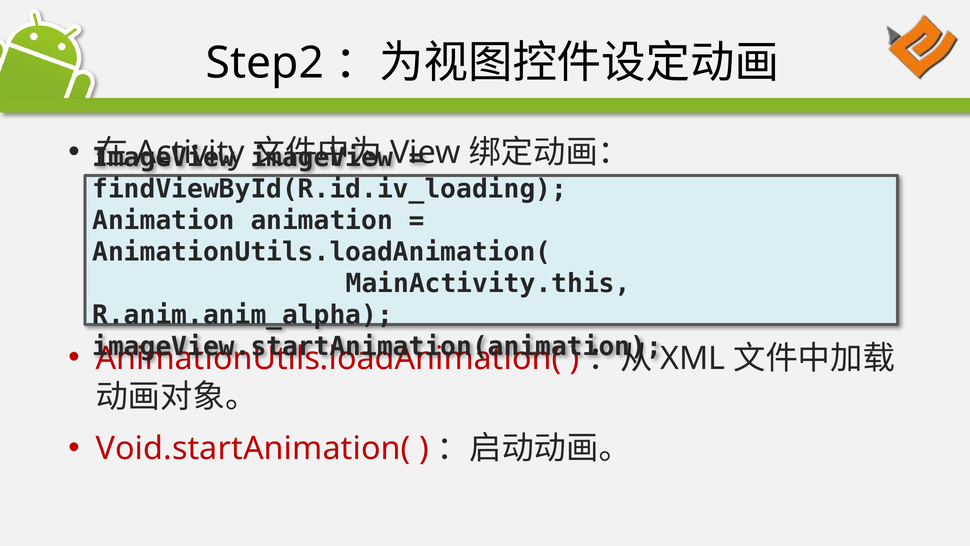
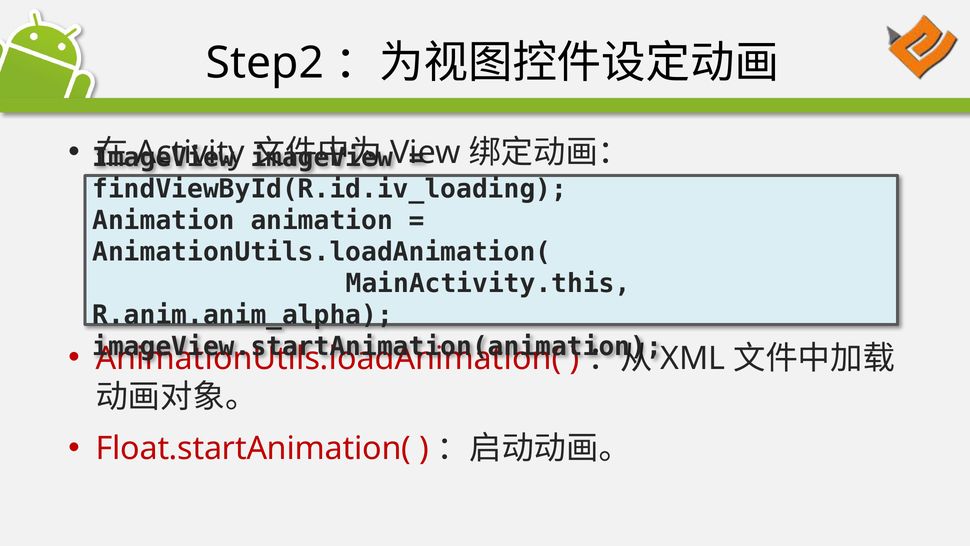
Void.startAnimation(: Void.startAnimation( -> Float.startAnimation( (253, 448)
